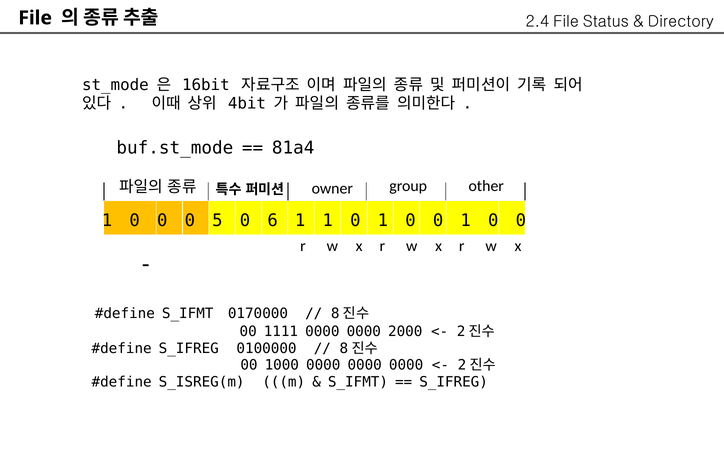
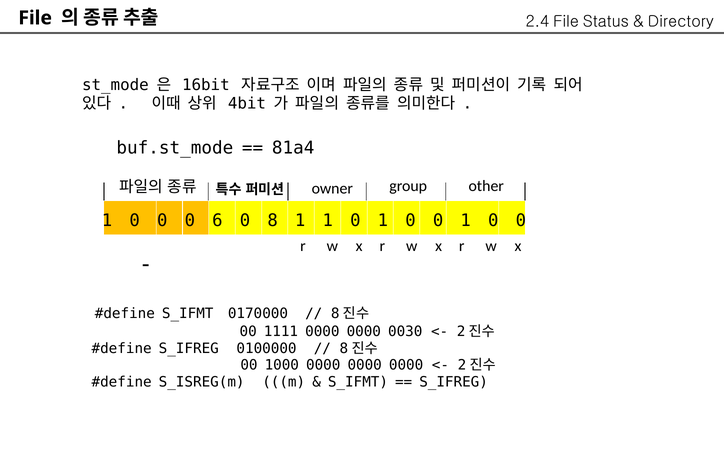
5: 5 -> 6 (217, 221)
6: 6 -> 8 (273, 221)
2000: 2000 -> 0030 (405, 332)
